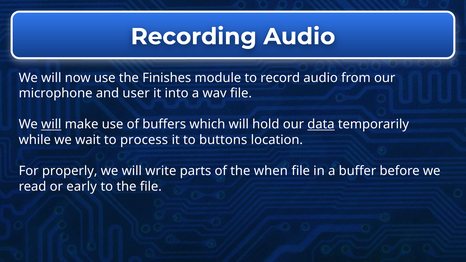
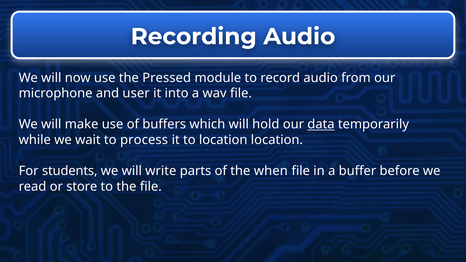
Finishes: Finishes -> Pressed (167, 78)
will underline: present -> none (51, 124)
to buttons: buttons -> location (223, 140)
properly: properly -> students (70, 171)
early: early -> store (82, 187)
